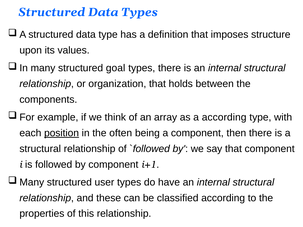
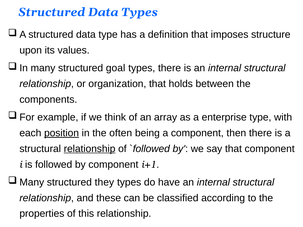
a according: according -> enterprise (224, 117)
relationship underline: none -> present (90, 149)
user: user -> they (104, 182)
